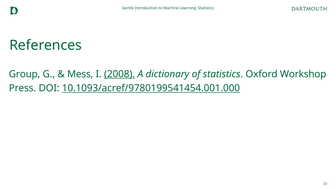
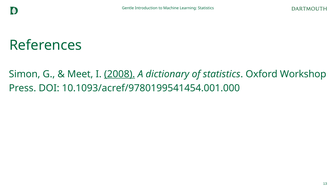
Group: Group -> Simon (25, 74)
Mess: Mess -> Meet (80, 74)
10.1093/acref/9780199541454.001.000 underline: present -> none (151, 88)
